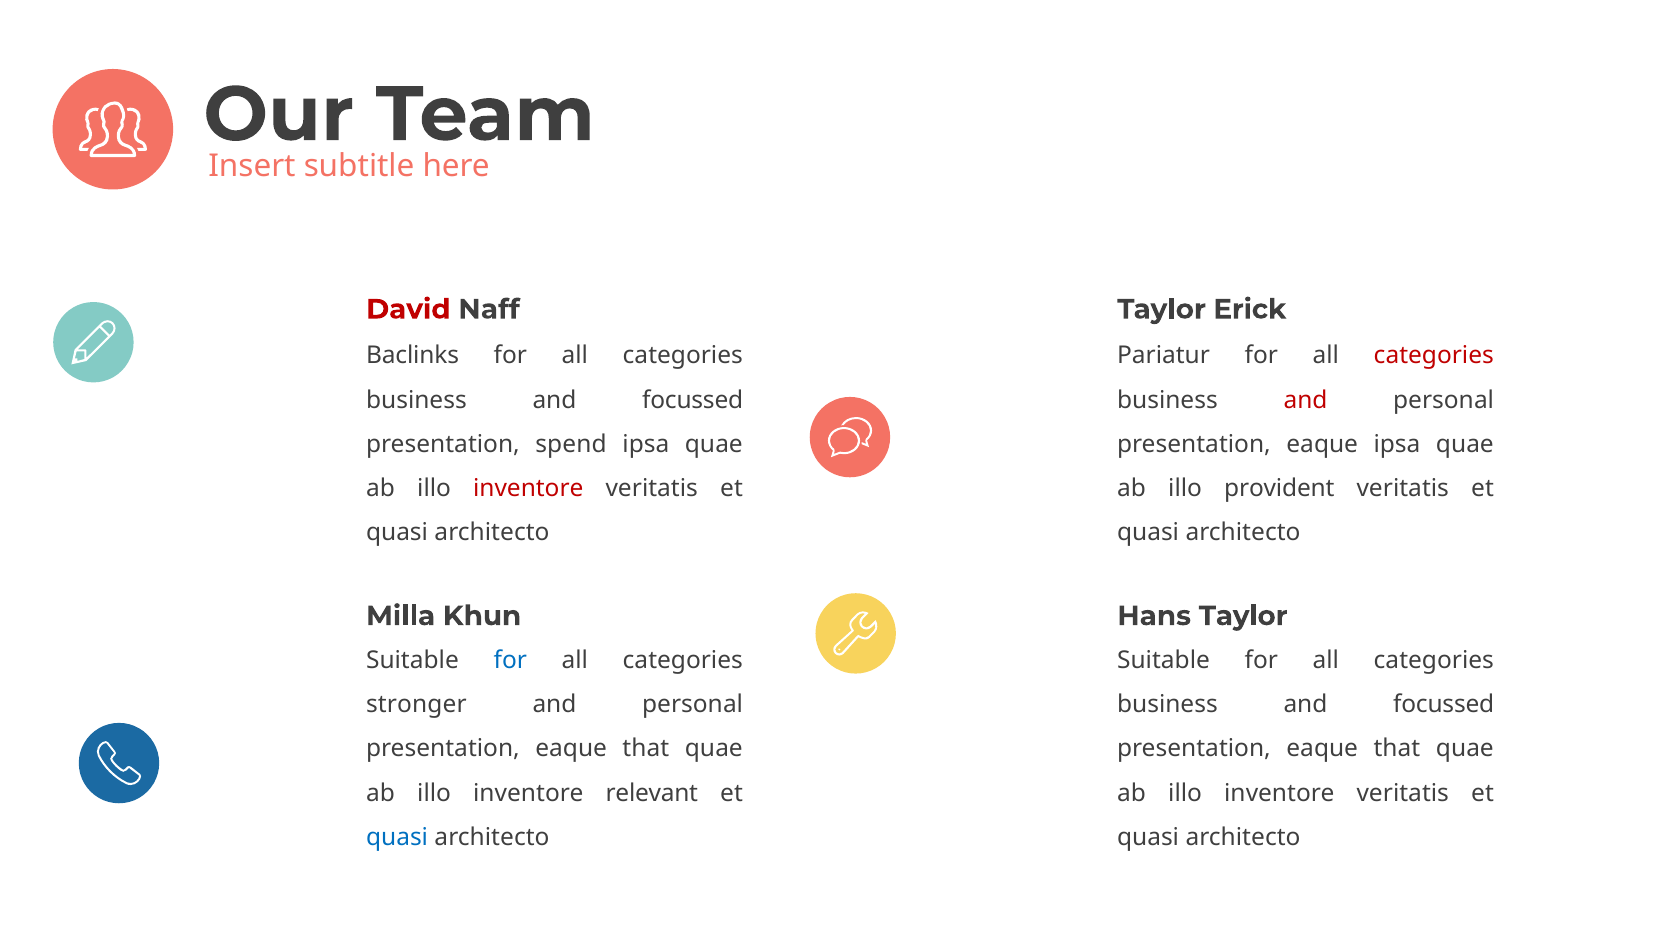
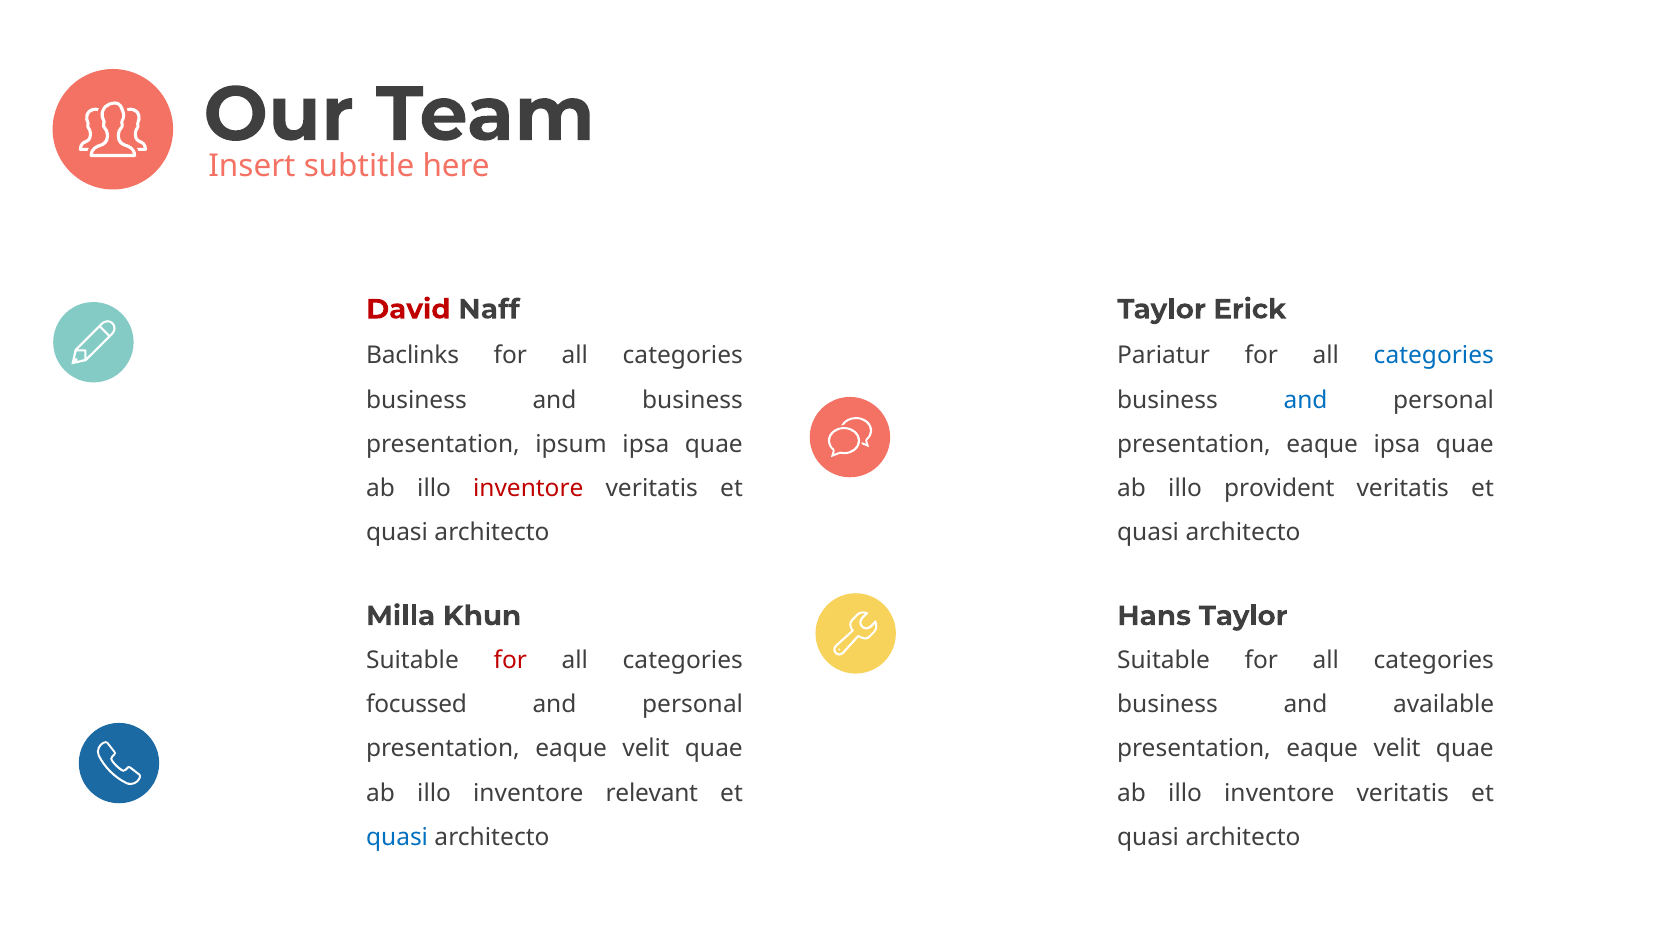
categories colour: red -> blue (1434, 356)
focussed: focussed -> business (693, 400)
and colour: red -> blue (1306, 400)
spend: spend -> ipsum (571, 444)
for colour: blue -> red (510, 661)
stronger: stronger -> focussed (417, 705)
focussed: focussed -> available (1444, 705)
that: that -> velit (646, 749)
that: that -> velit (1397, 749)
